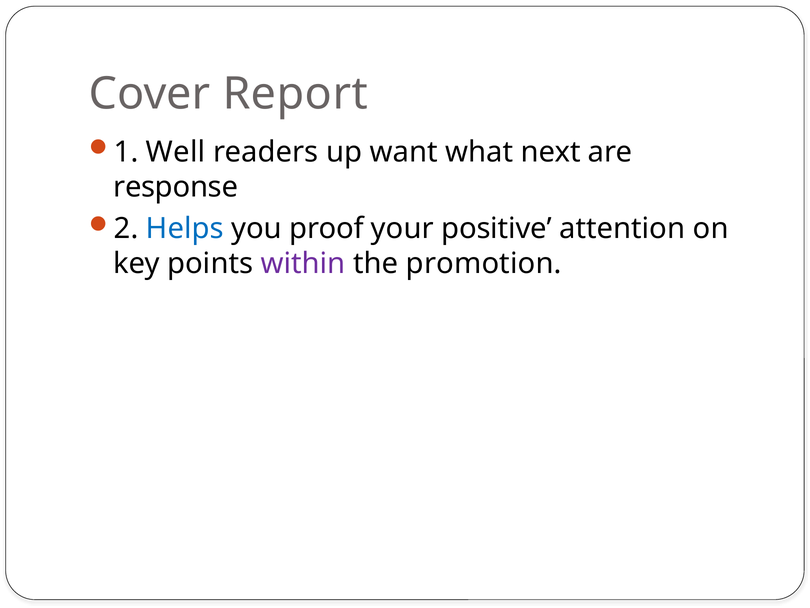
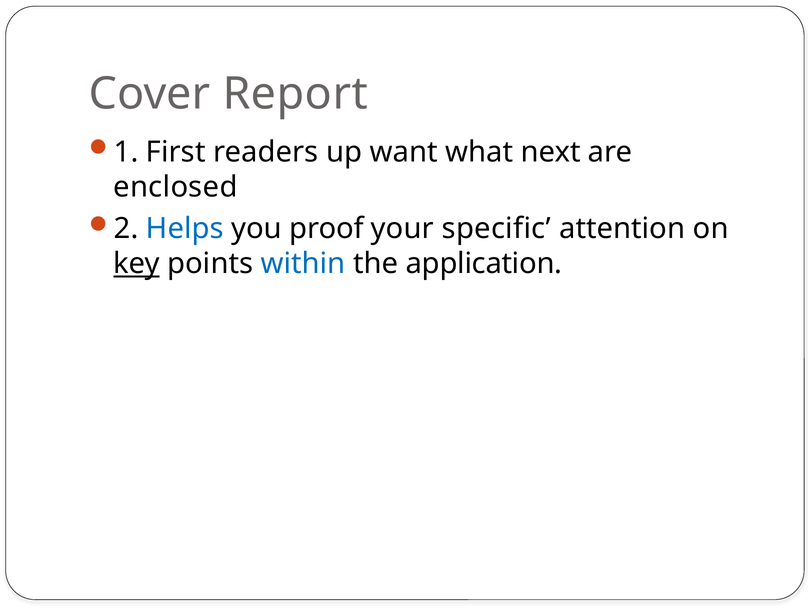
Well: Well -> First (176, 152)
response: response -> enclosed (175, 187)
positive: positive -> specific (496, 229)
key underline: none -> present (137, 264)
within colour: purple -> blue (303, 264)
promotion: promotion -> application (484, 264)
